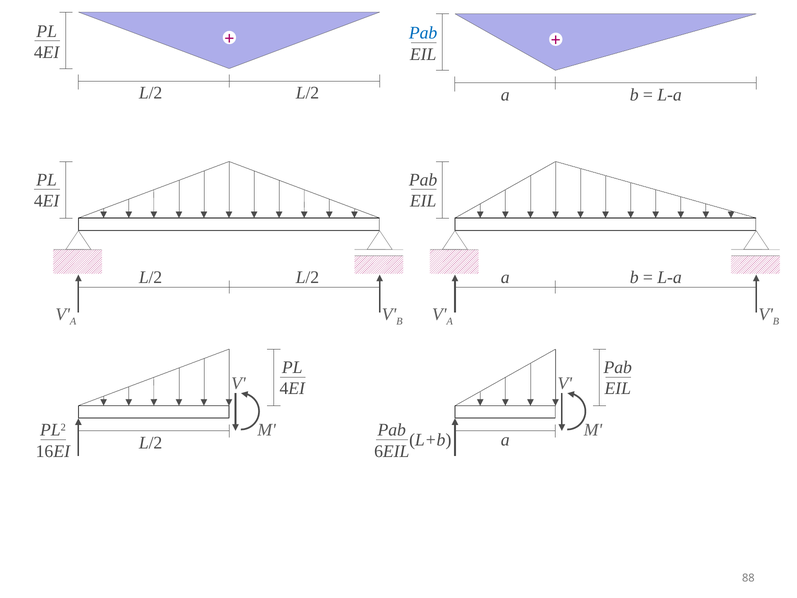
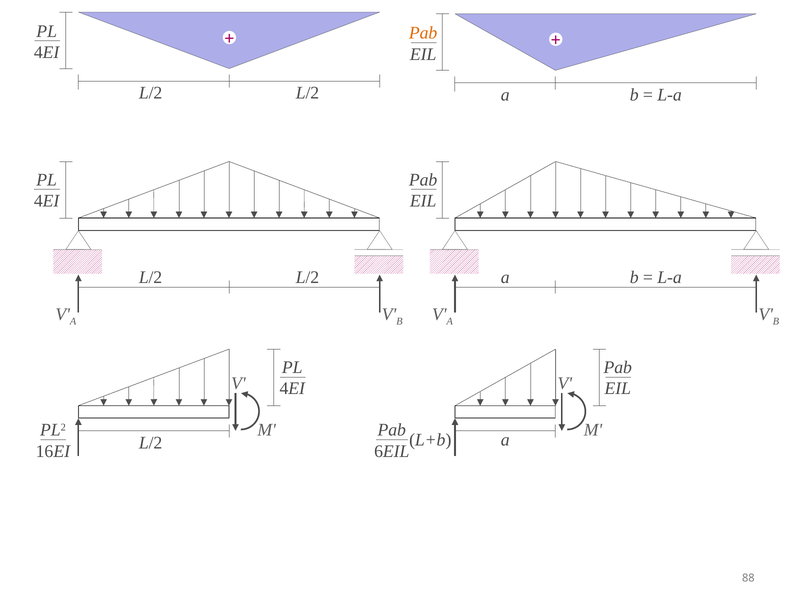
Pab colour: blue -> orange (423, 33)
